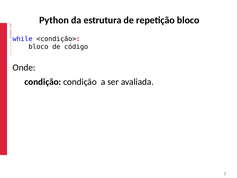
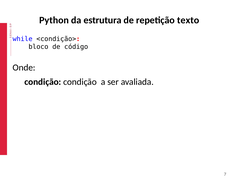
repetição bloco: bloco -> texto (188, 20)
